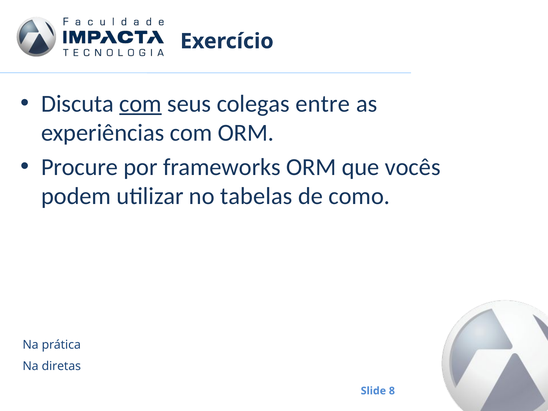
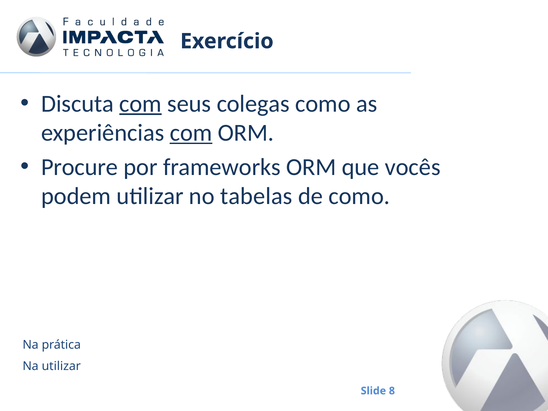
colegas entre: entre -> como (323, 104)
com underline: none -> present (191, 133)
Na diretas: diretas -> utilizar (61, 366)
